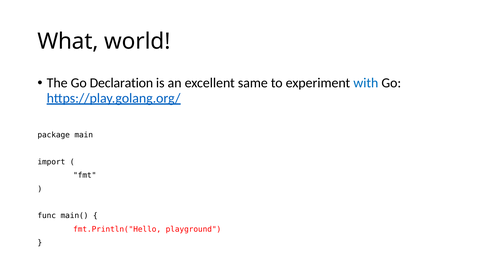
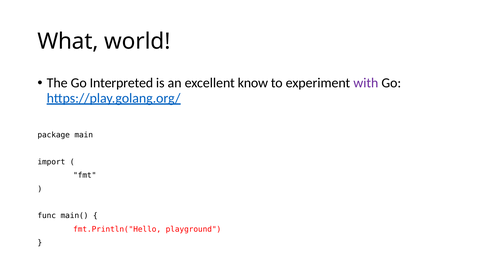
Declaration: Declaration -> Interpreted (121, 83)
same: same -> know (253, 83)
with colour: blue -> purple (366, 83)
